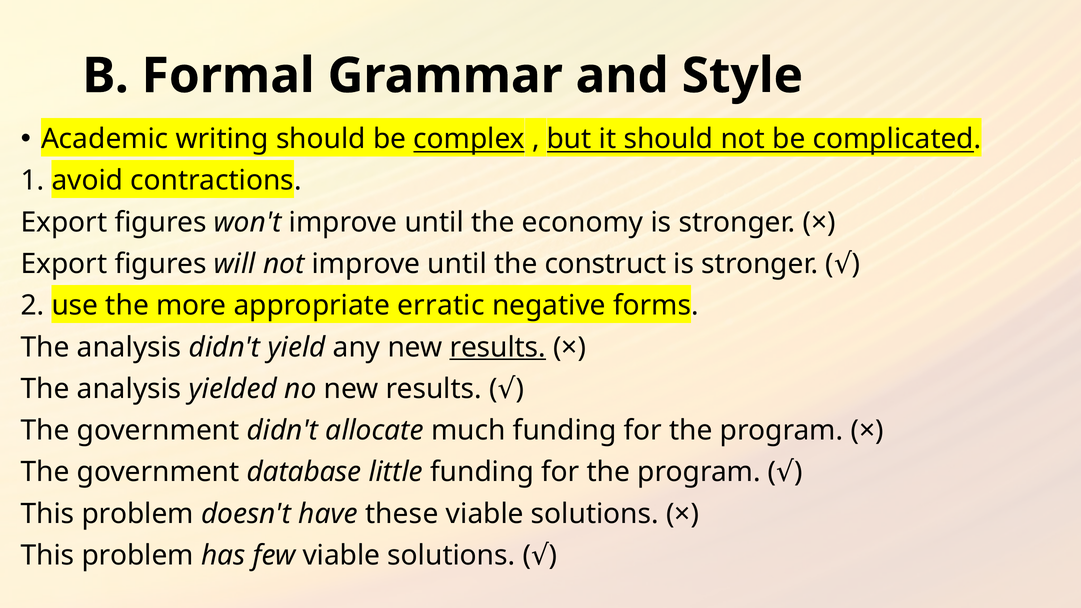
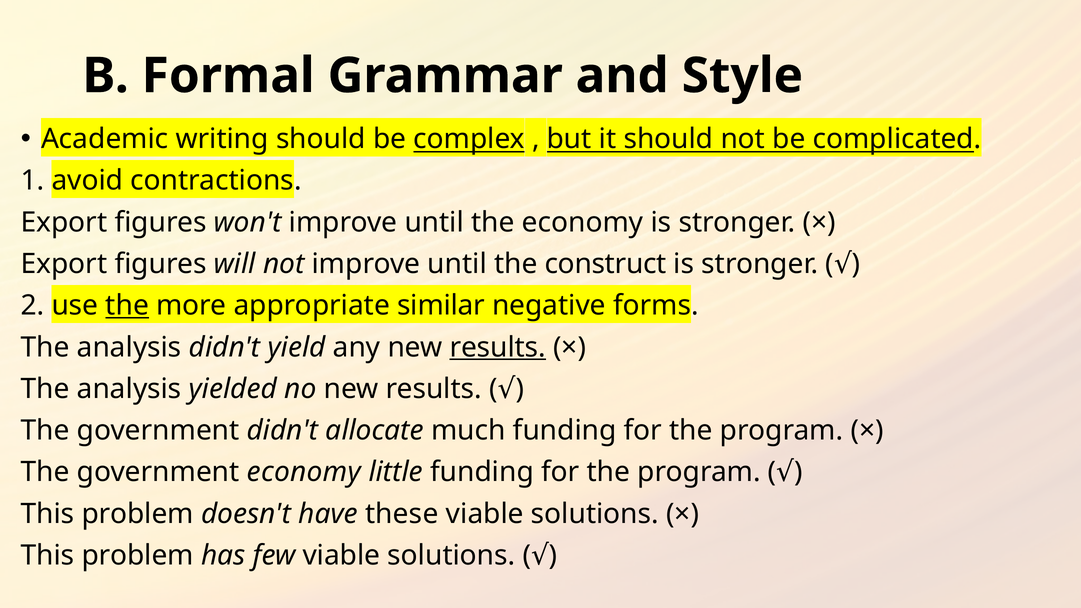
the underline: none -> present (127, 306)
erratic: erratic -> similar (441, 306)
government database: database -> economy (304, 472)
